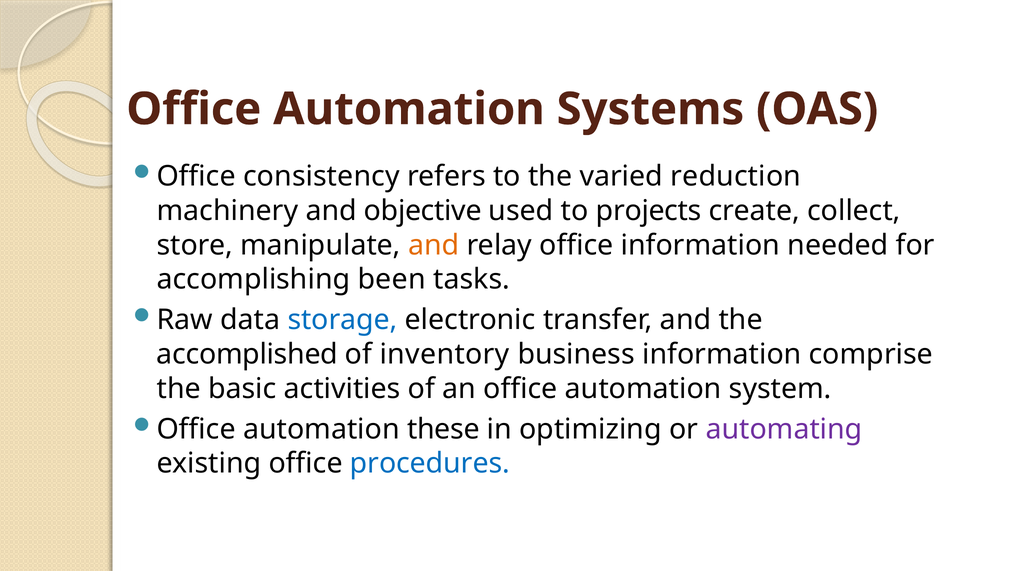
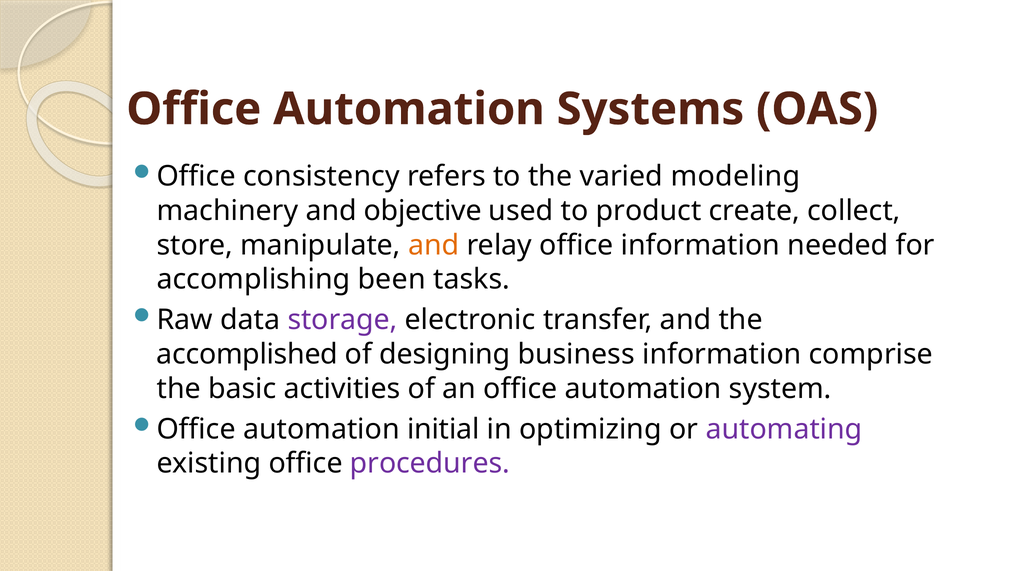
reduction: reduction -> modeling (736, 176)
projects: projects -> product (649, 211)
storage colour: blue -> purple (343, 320)
inventory: inventory -> designing (445, 354)
these: these -> initial (443, 429)
procedures colour: blue -> purple (430, 463)
